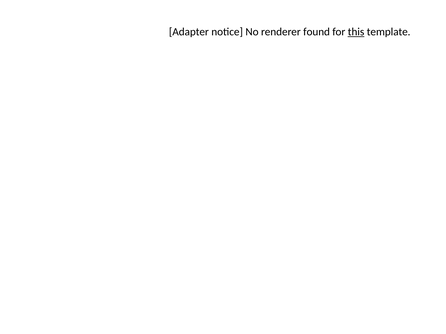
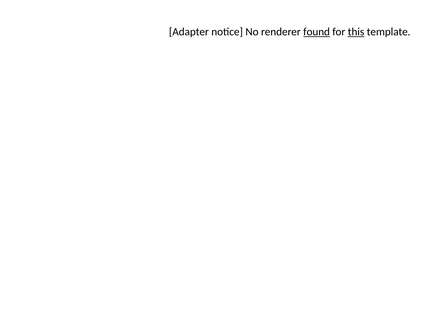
found underline: none -> present (317, 32)
